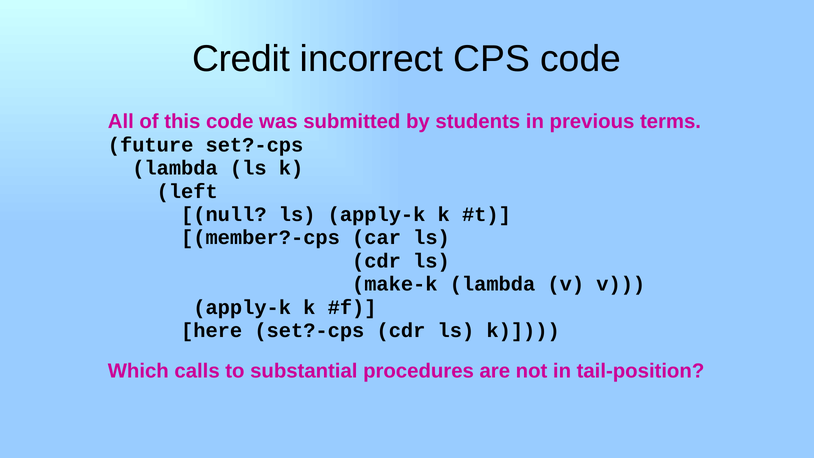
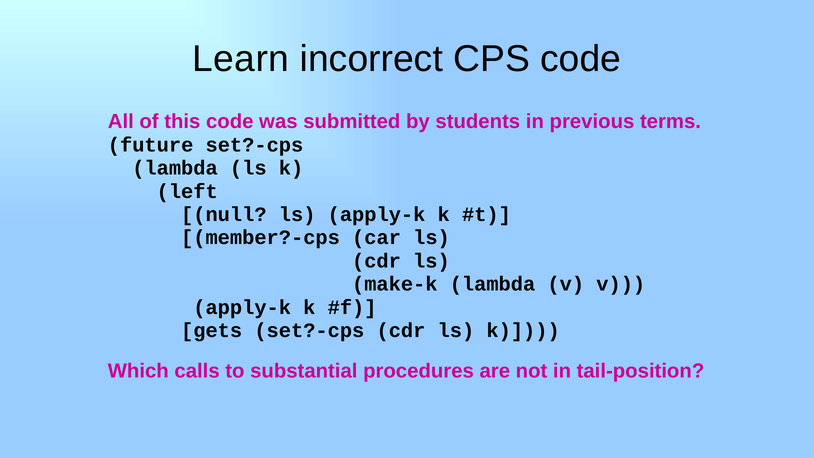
Credit: Credit -> Learn (241, 59)
here: here -> gets (212, 330)
